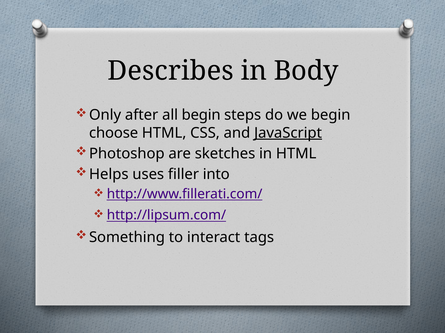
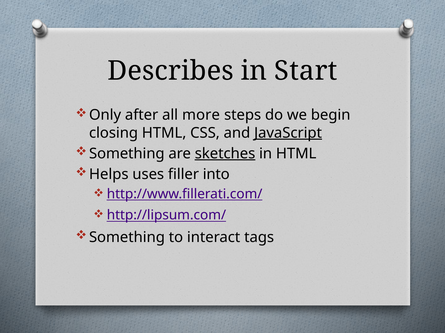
Body: Body -> Start (306, 71)
all begin: begin -> more (201, 115)
choose: choose -> closing (114, 133)
Photoshop: Photoshop -> Something (127, 154)
sketches underline: none -> present (225, 154)
